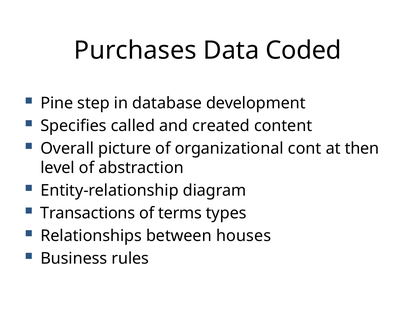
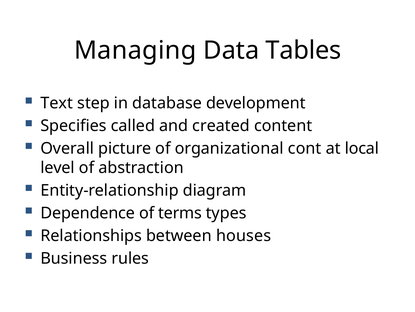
Purchases: Purchases -> Managing (135, 50)
Coded: Coded -> Tables (303, 50)
Pine: Pine -> Text (57, 103)
then: then -> local (362, 148)
Transactions: Transactions -> Dependence (88, 213)
